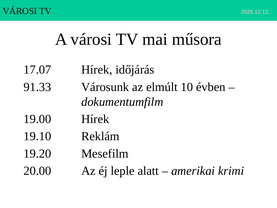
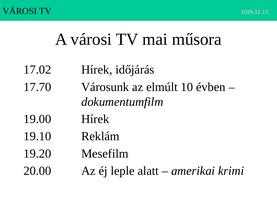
17.07: 17.07 -> 17.02 (37, 70)
91.33: 91.33 -> 17.70 (37, 87)
